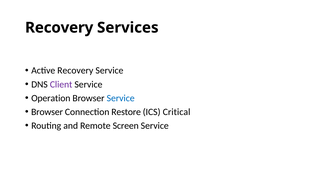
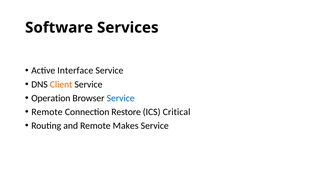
Recovery: Recovery -> Software (59, 28)
Active Recovery: Recovery -> Interface (75, 71)
Client colour: purple -> orange (61, 84)
Browser: Browser -> Remote (47, 112)
Screen: Screen -> Makes (126, 126)
